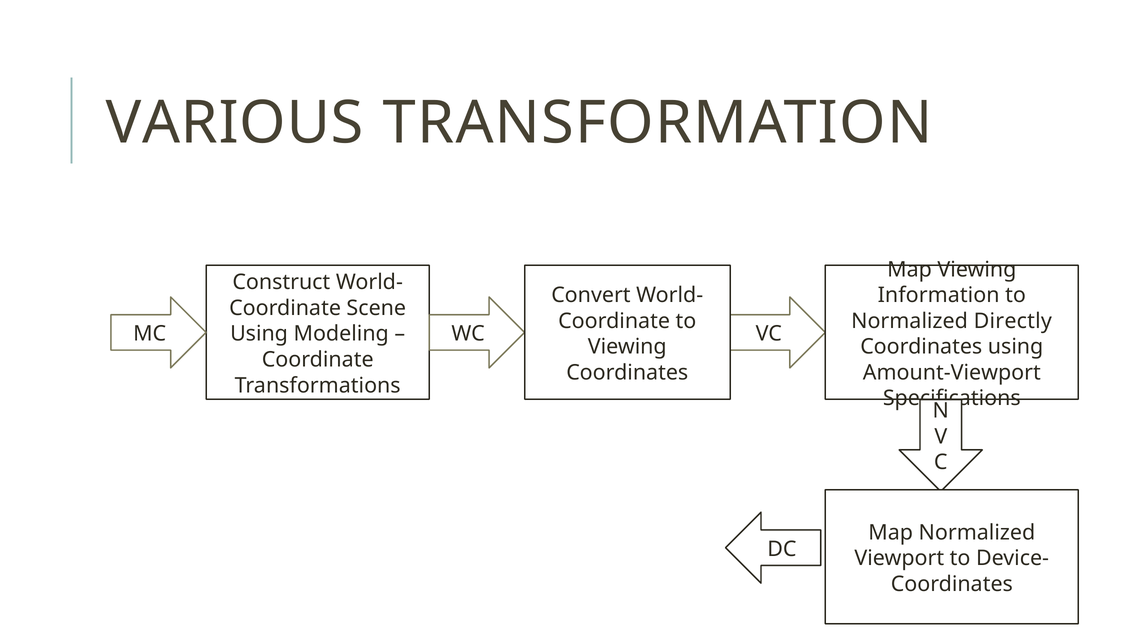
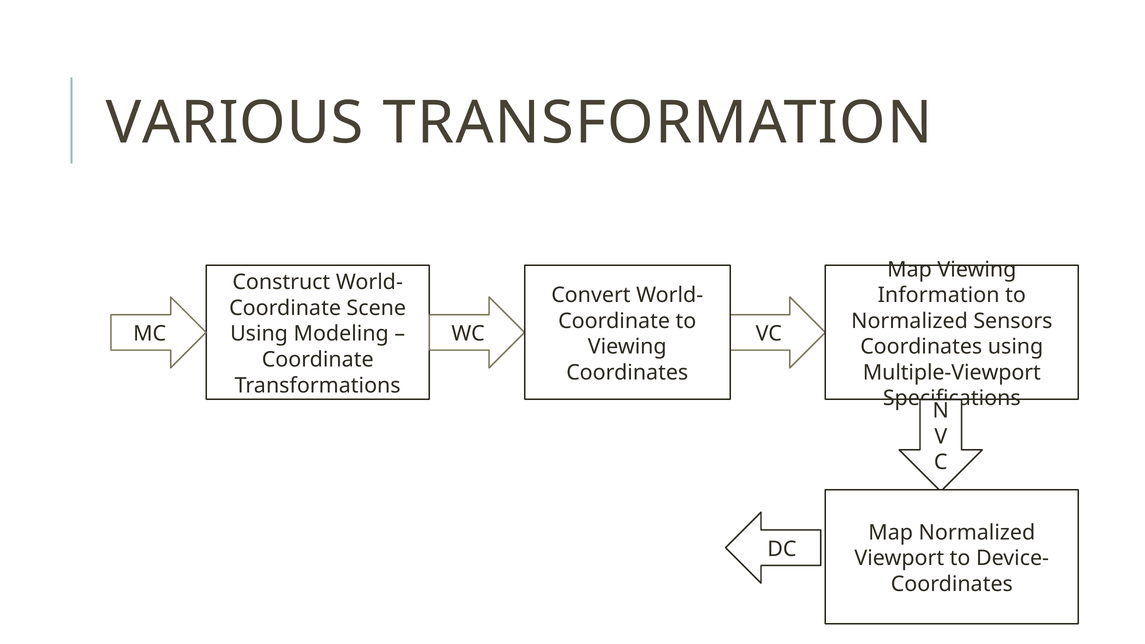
Directly: Directly -> Sensors (1013, 321)
Amount-Viewport: Amount-Viewport -> Multiple-Viewport (952, 373)
